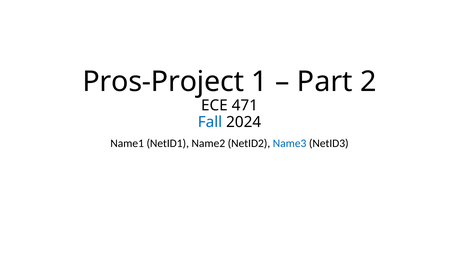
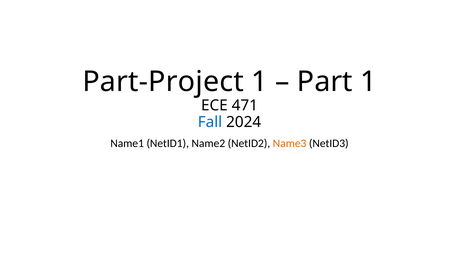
Pros-Project: Pros-Project -> Part-Project (163, 82)
Part 2: 2 -> 1 (368, 82)
Name3 colour: blue -> orange (290, 143)
